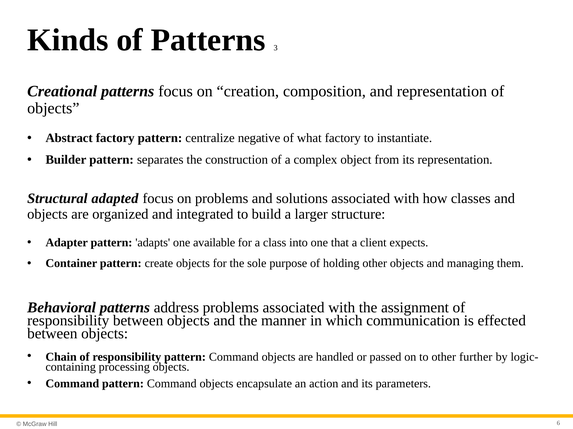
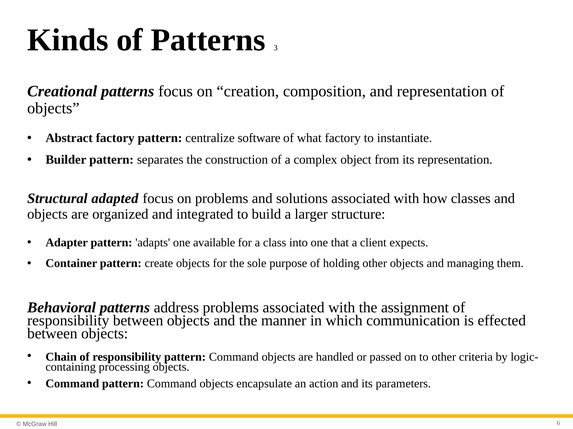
negative: negative -> software (259, 138)
further: further -> criteria (476, 357)
